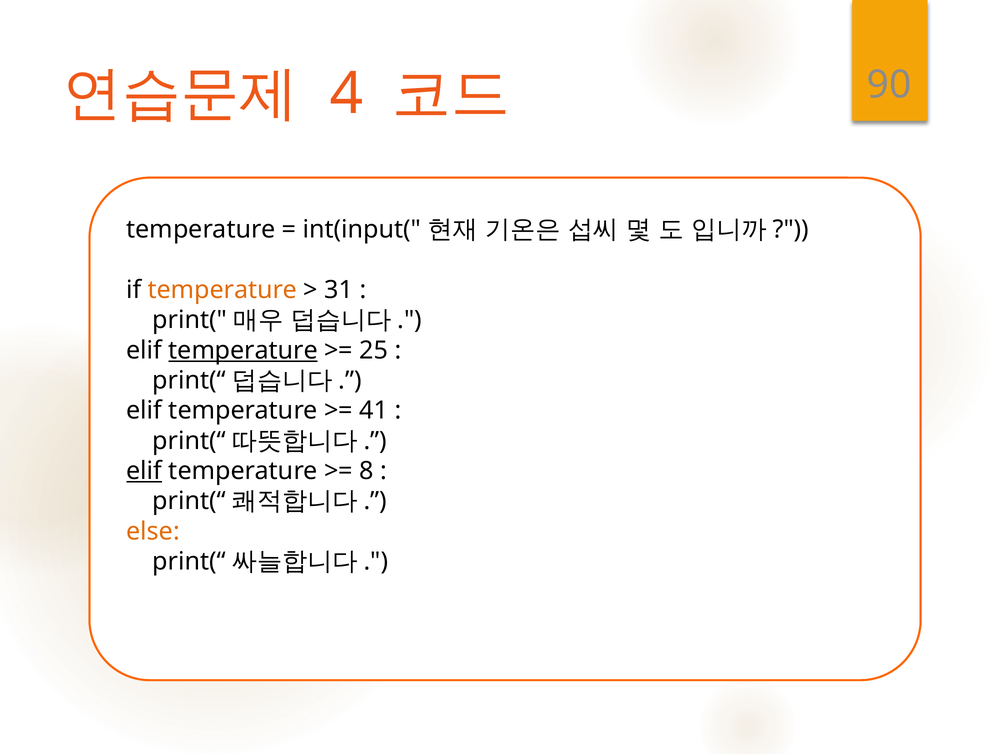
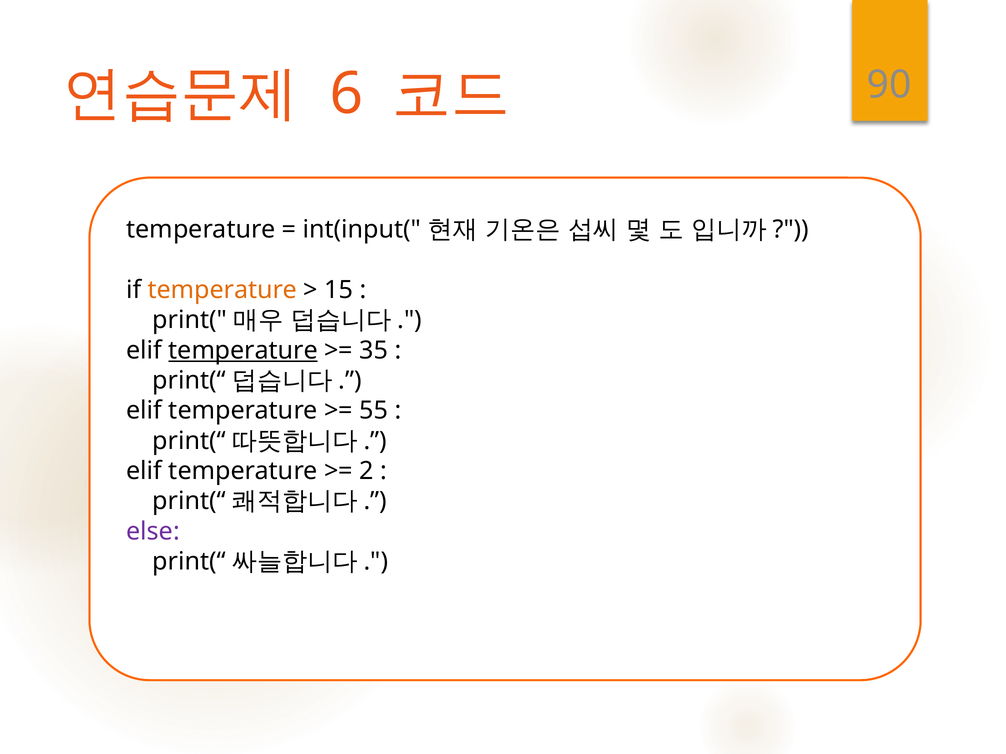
4: 4 -> 6 (346, 94)
31: 31 -> 15 (339, 290)
25: 25 -> 35 (374, 350)
41: 41 -> 55 (374, 411)
elif underline: present -> none (144, 471)
8: 8 -> 2 (367, 471)
else colour: orange -> purple (153, 532)
